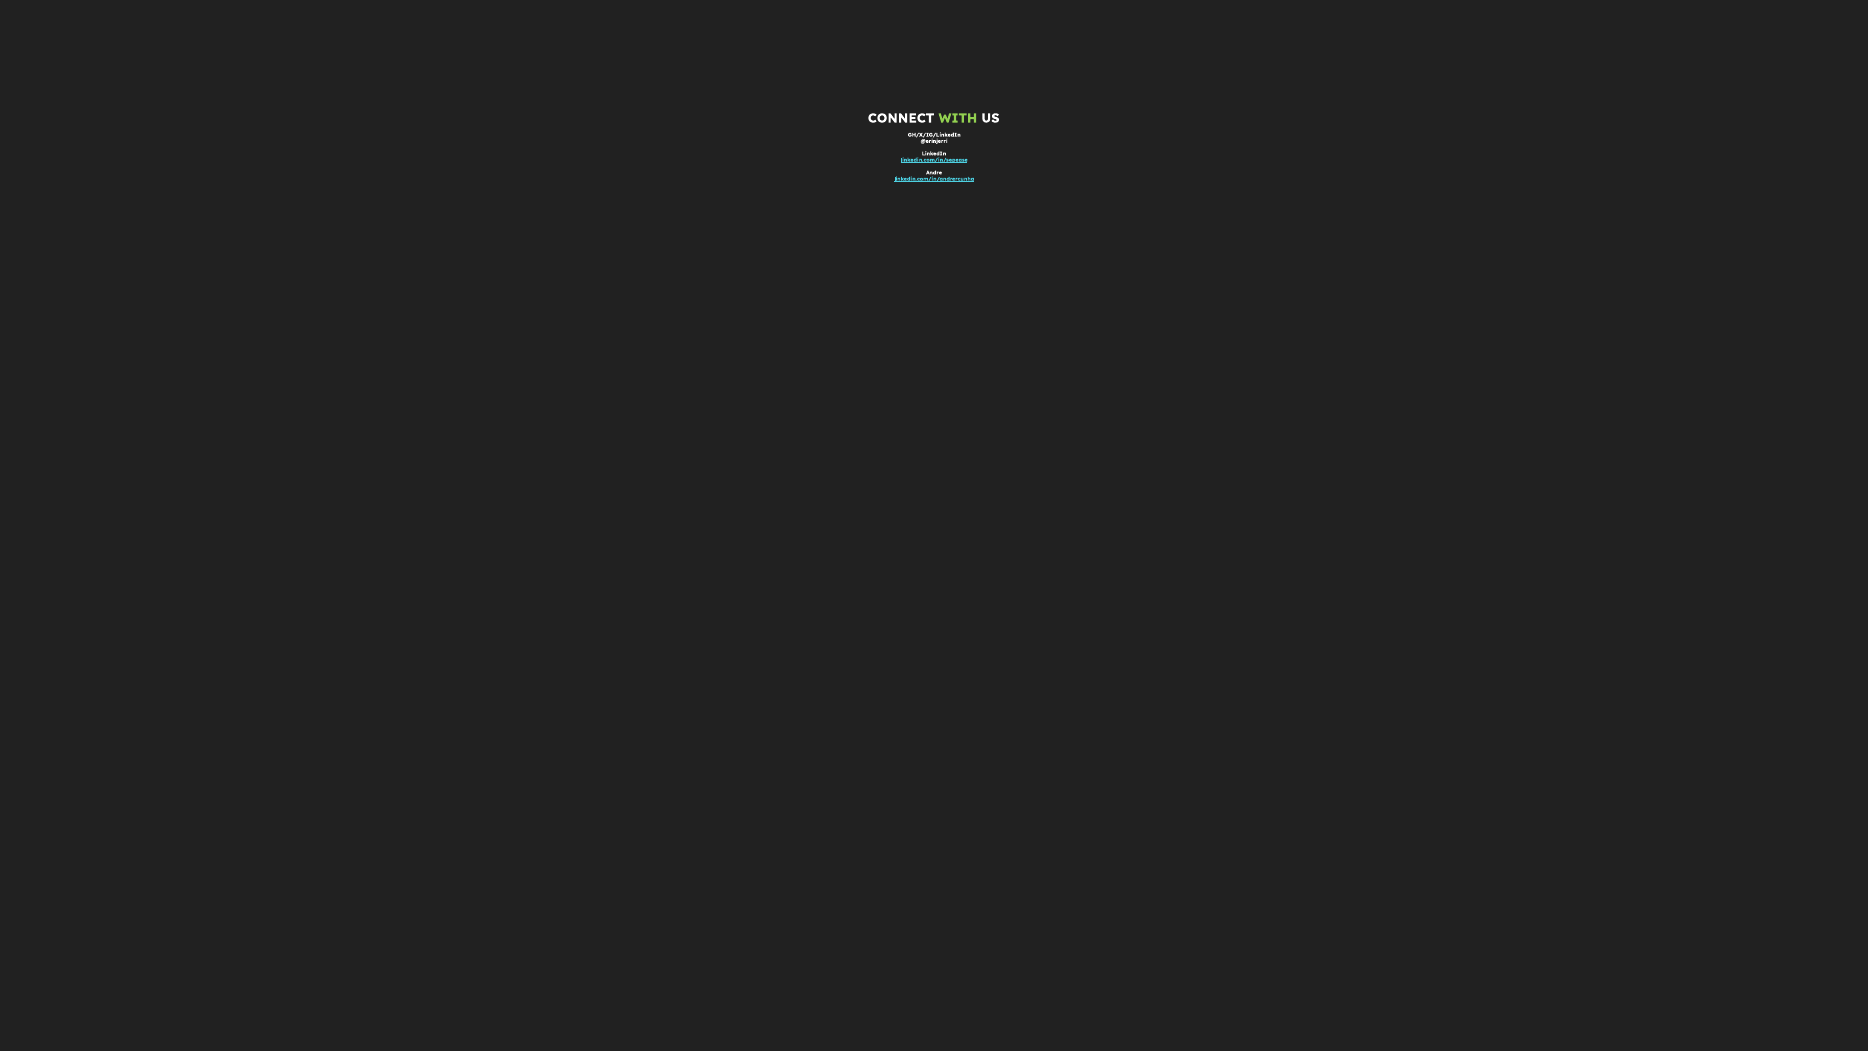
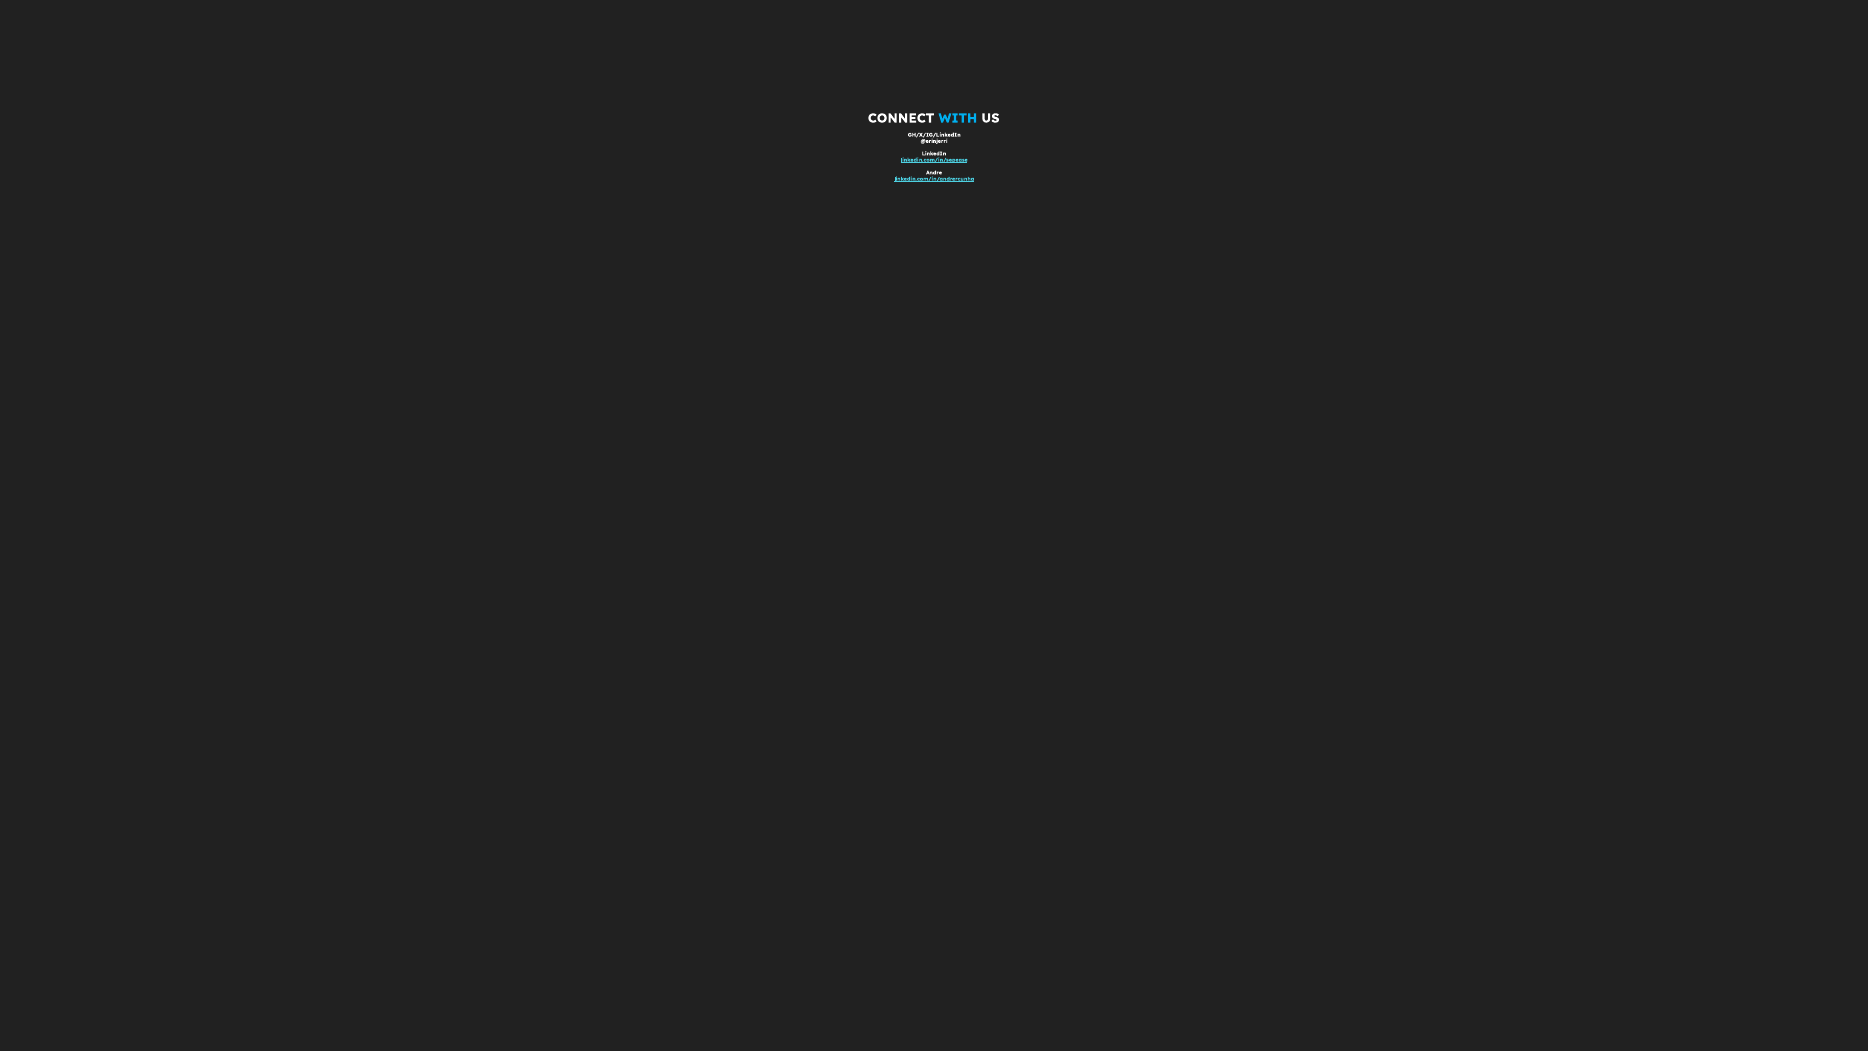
WITH colour: light green -> light blue (958, 118)
